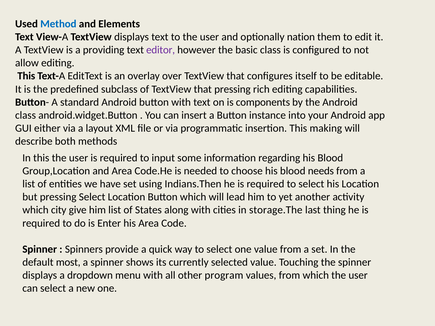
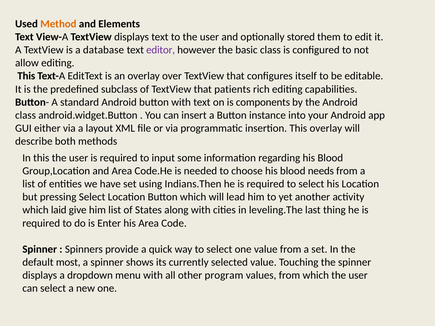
Method colour: blue -> orange (58, 24)
nation: nation -> stored (301, 37)
providing: providing -> database (104, 50)
that pressing: pressing -> patients (232, 89)
This making: making -> overlay (326, 128)
city: city -> laid (59, 210)
storage.The: storage.The -> leveling.The (276, 210)
